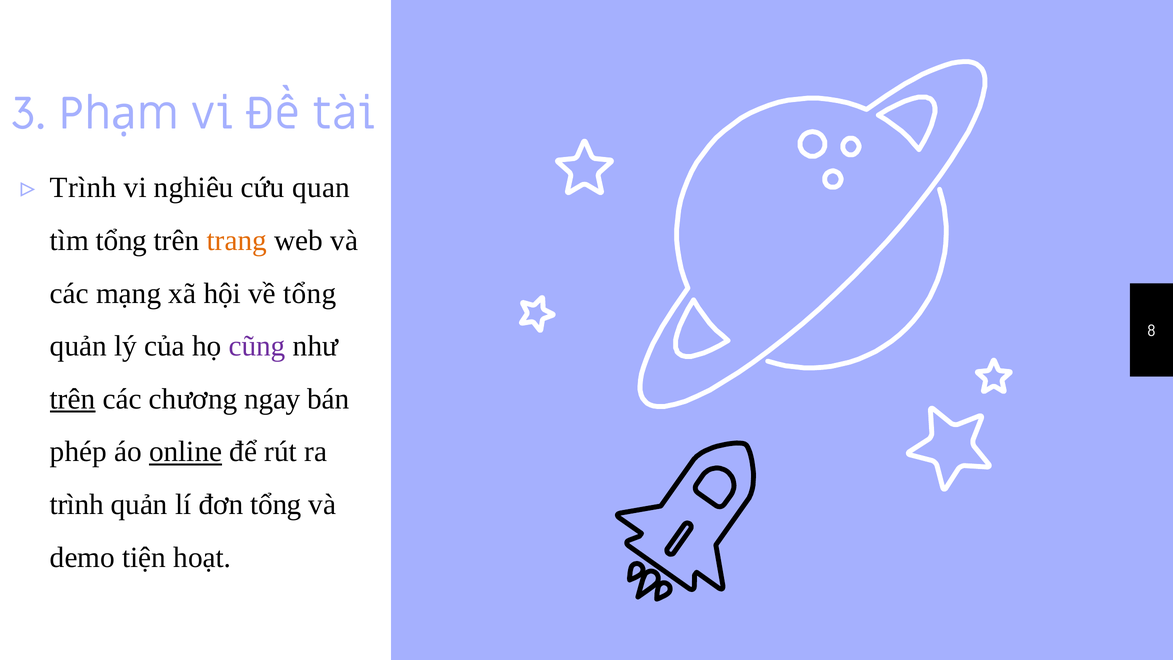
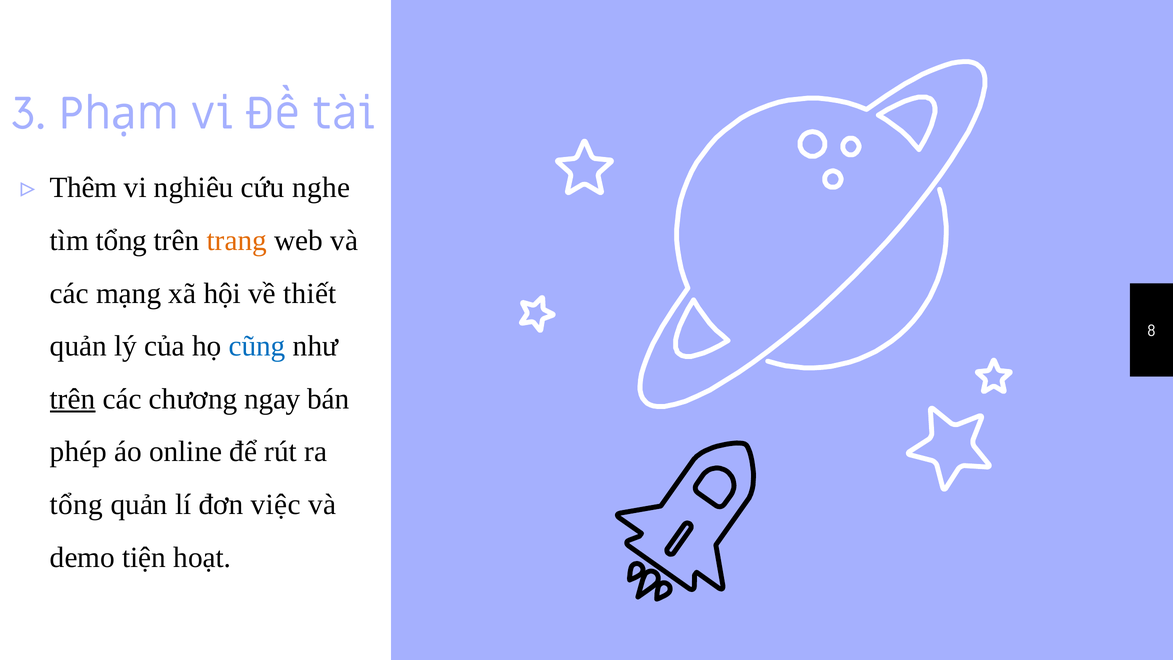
Trình: Trình -> Thêm (83, 188)
quan: quan -> nghe (321, 188)
về tổng: tổng -> thiết (310, 293)
cũng colour: purple -> blue (257, 346)
online underline: present -> none (186, 452)
trình: trình -> tổng (76, 504)
đơn tổng: tổng -> việc (276, 504)
